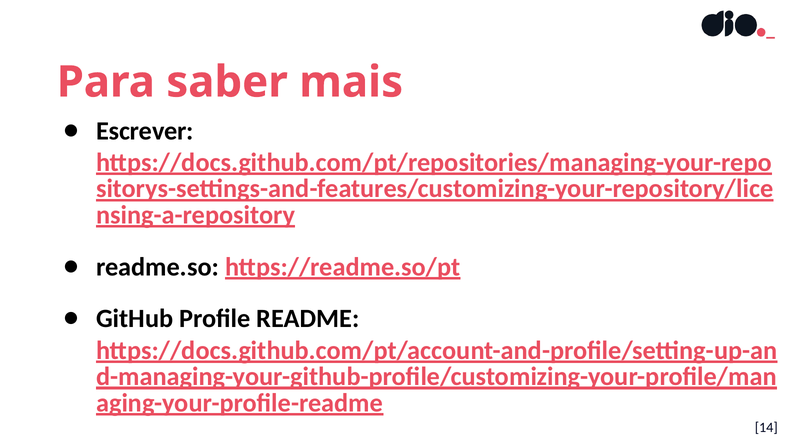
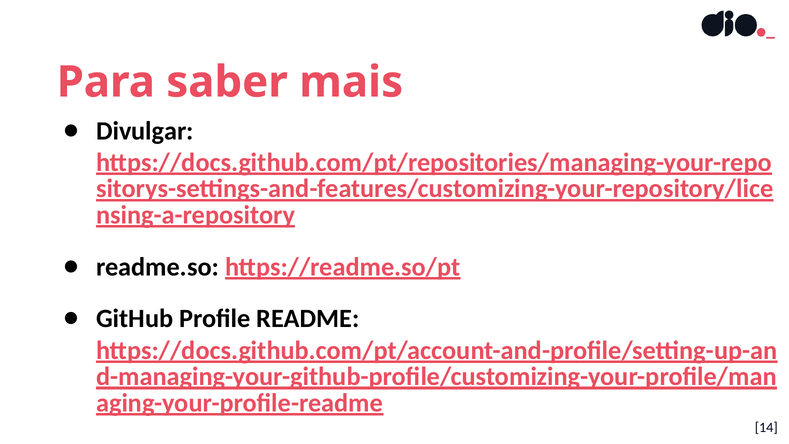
Escrever: Escrever -> Divulgar (145, 131)
